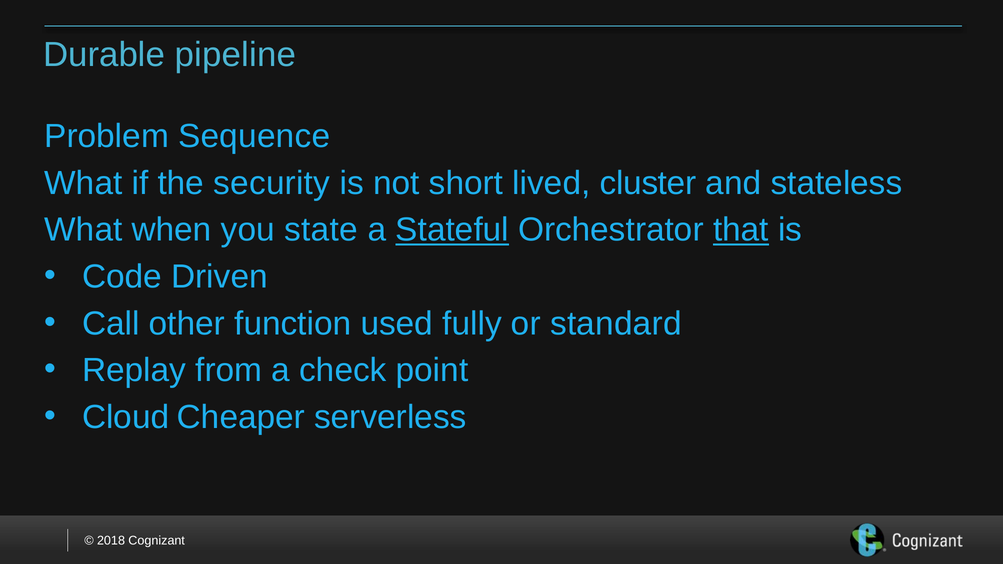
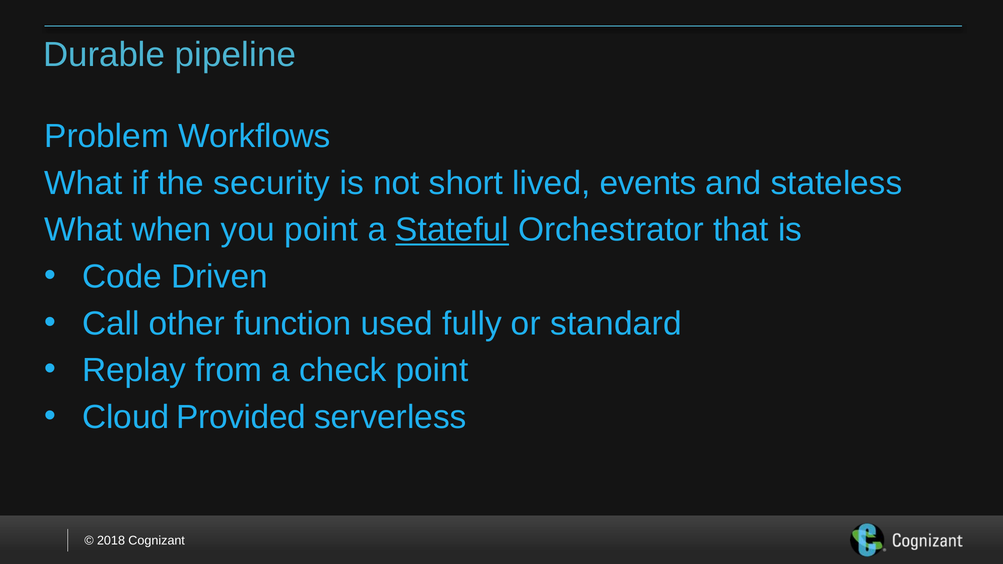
Sequence: Sequence -> Workflows (254, 136)
cluster: cluster -> events (648, 183)
you state: state -> point (321, 230)
that underline: present -> none (741, 230)
Cheaper: Cheaper -> Provided (241, 417)
